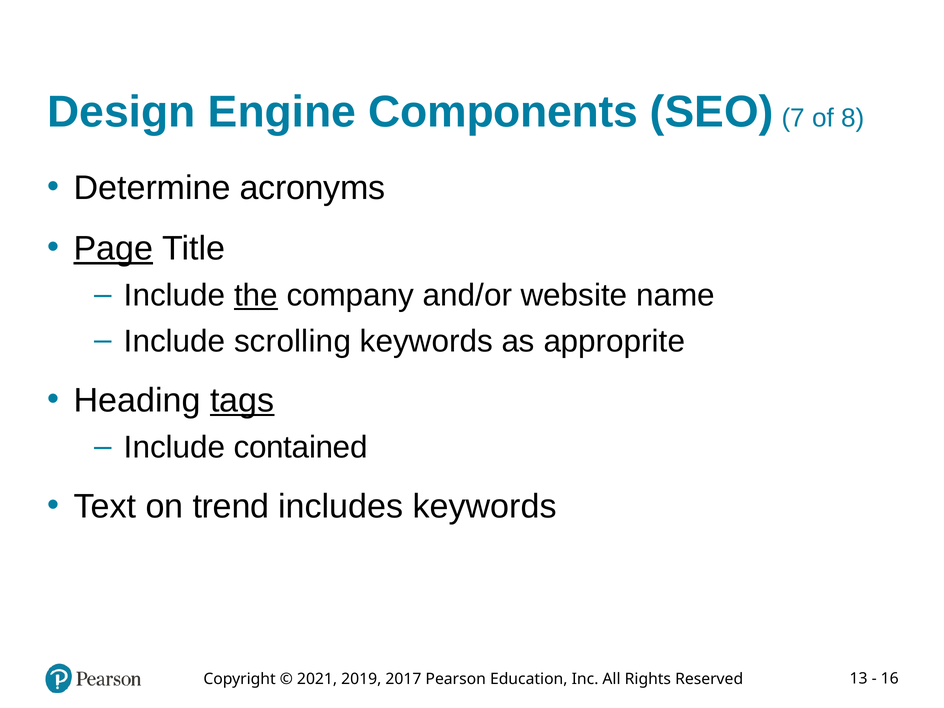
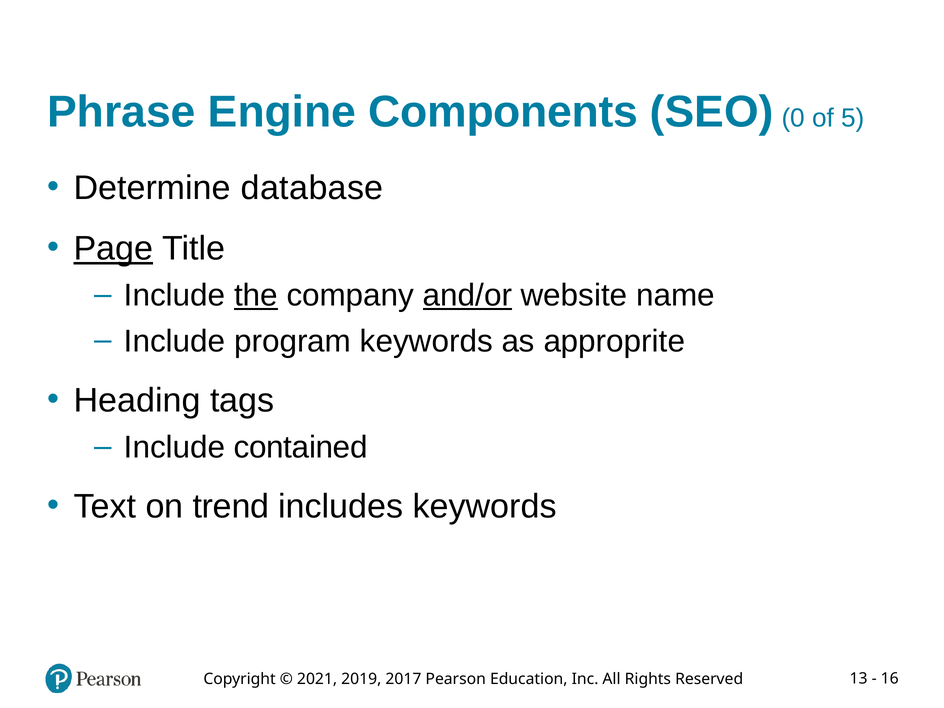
Design: Design -> Phrase (121, 112)
7: 7 -> 0 (793, 118)
8: 8 -> 5 (853, 118)
acronyms: acronyms -> database (312, 188)
and/or underline: none -> present (467, 296)
scrolling: scrolling -> program (293, 341)
tags underline: present -> none (242, 400)
